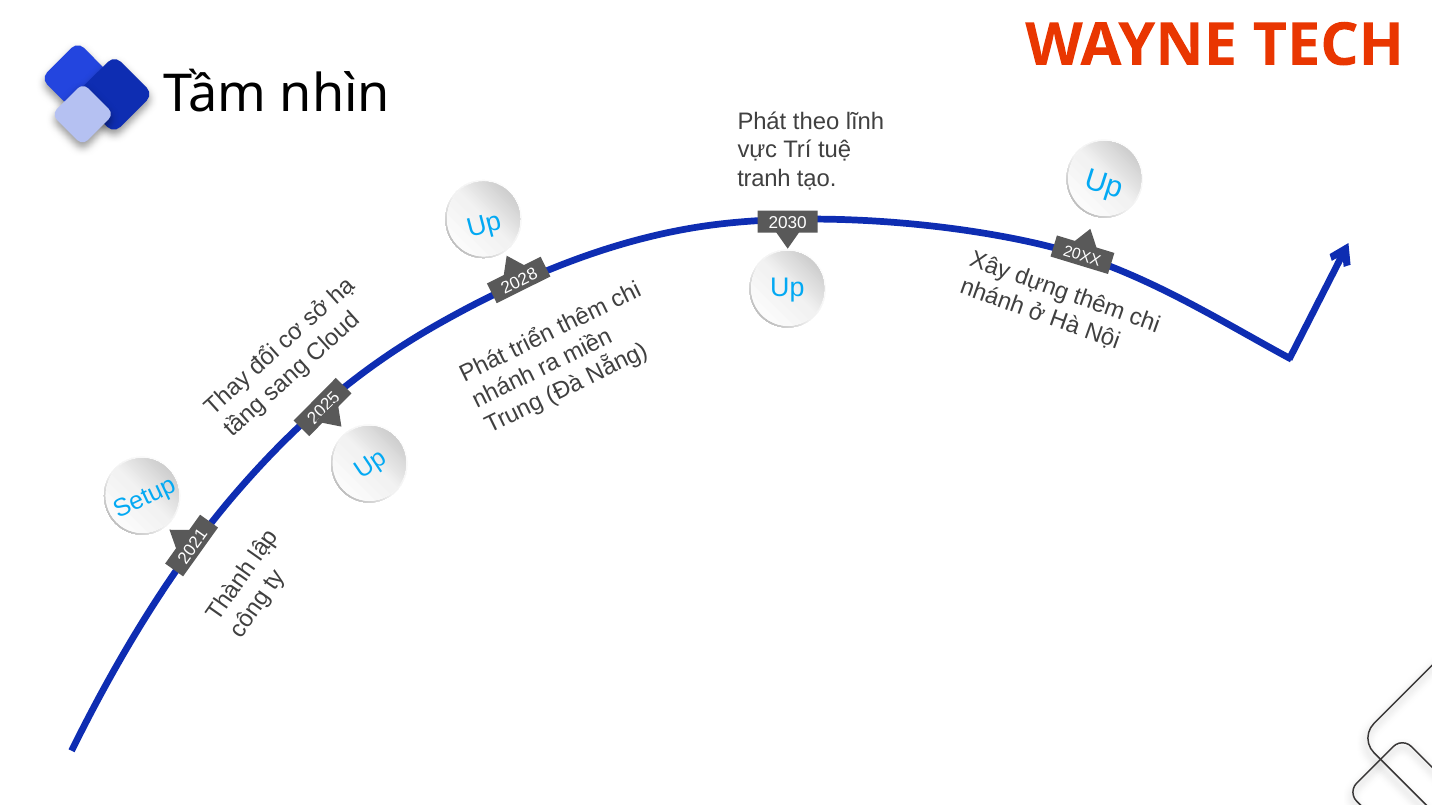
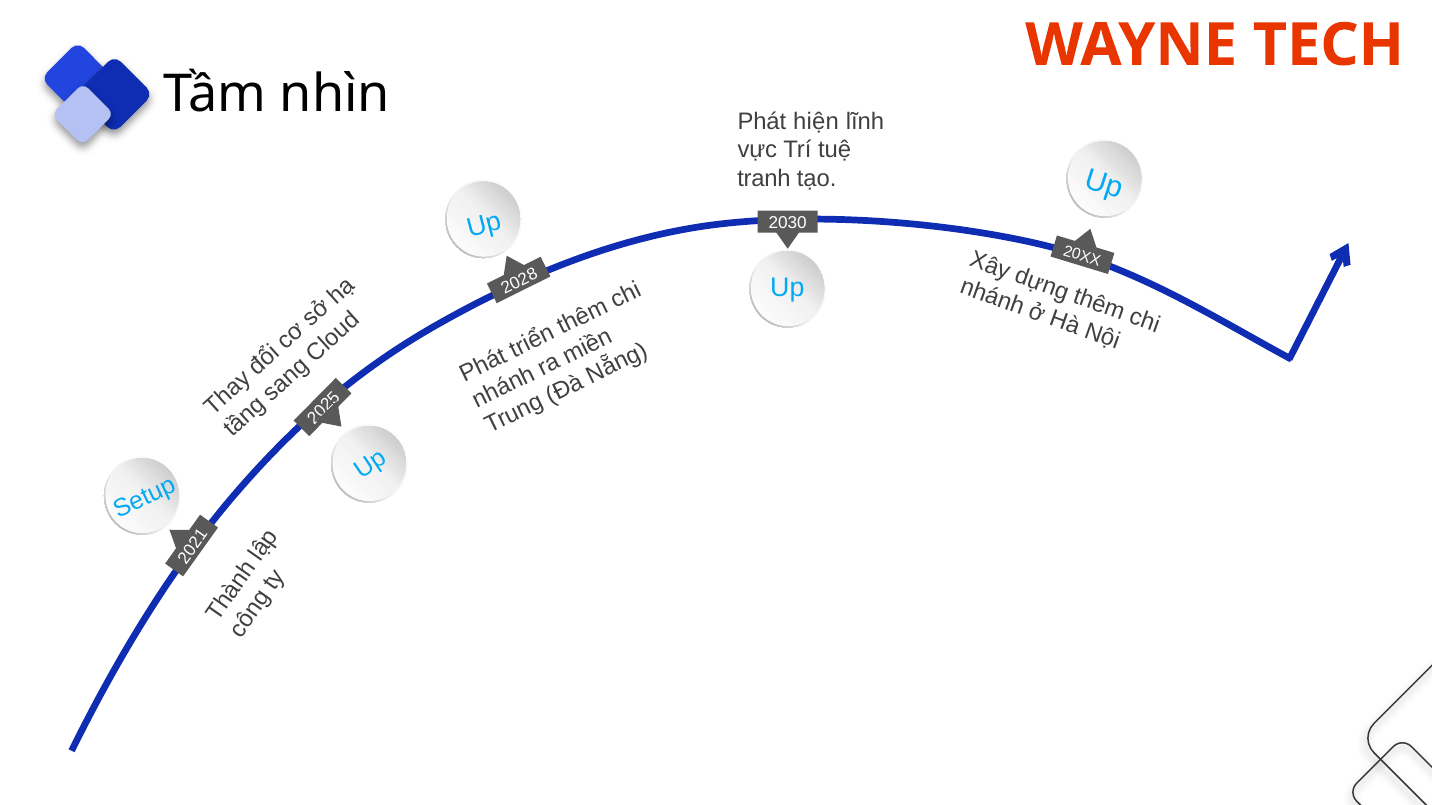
theo: theo -> hiện (816, 122)
